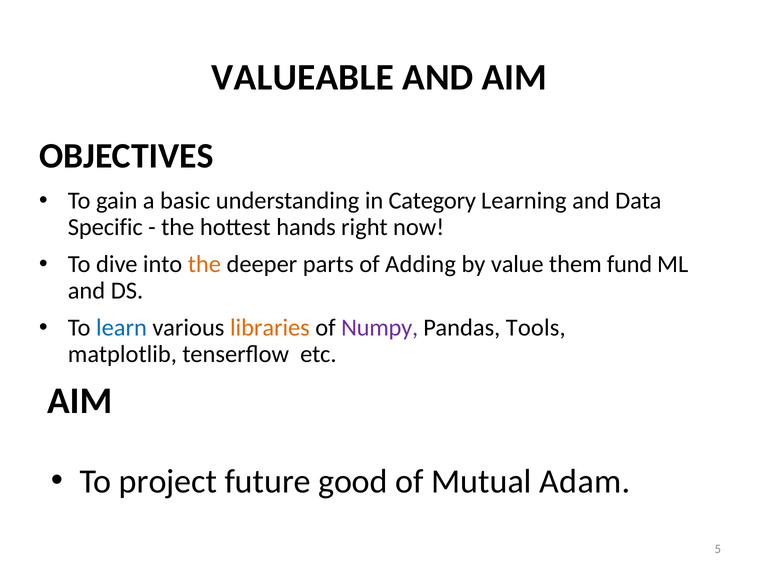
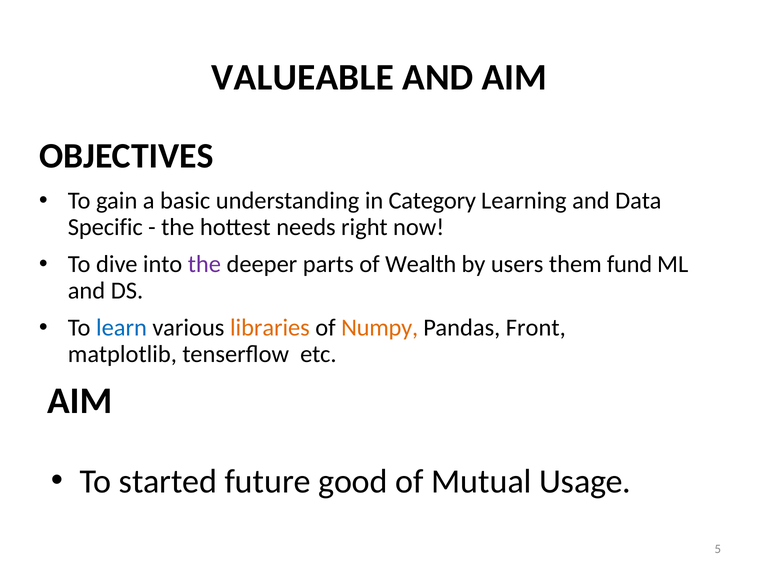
hands: hands -> needs (306, 227)
the colour: orange -> purple (204, 264)
Adding: Adding -> Wealth (421, 264)
value: value -> users (517, 264)
Numpy colour: purple -> orange (380, 328)
Tools: Tools -> Front (536, 328)
project: project -> started (168, 482)
Adam: Adam -> Usage (585, 482)
